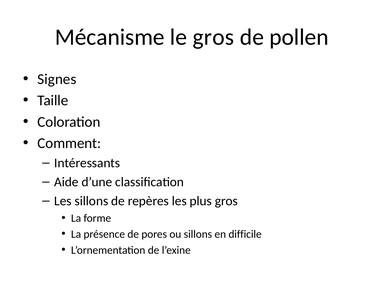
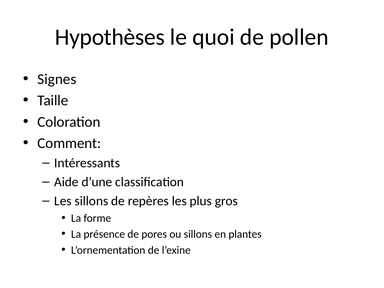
Mécanisme: Mécanisme -> Hypothèses (110, 37)
le gros: gros -> quoi (213, 37)
difficile: difficile -> plantes (245, 234)
